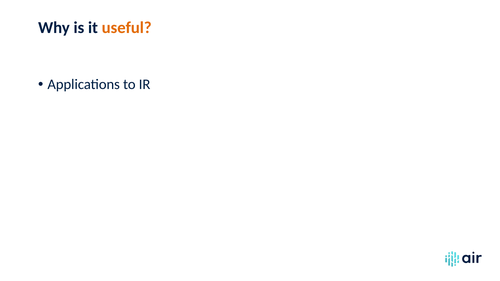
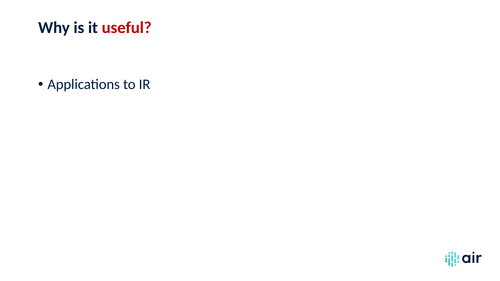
useful colour: orange -> red (127, 28)
